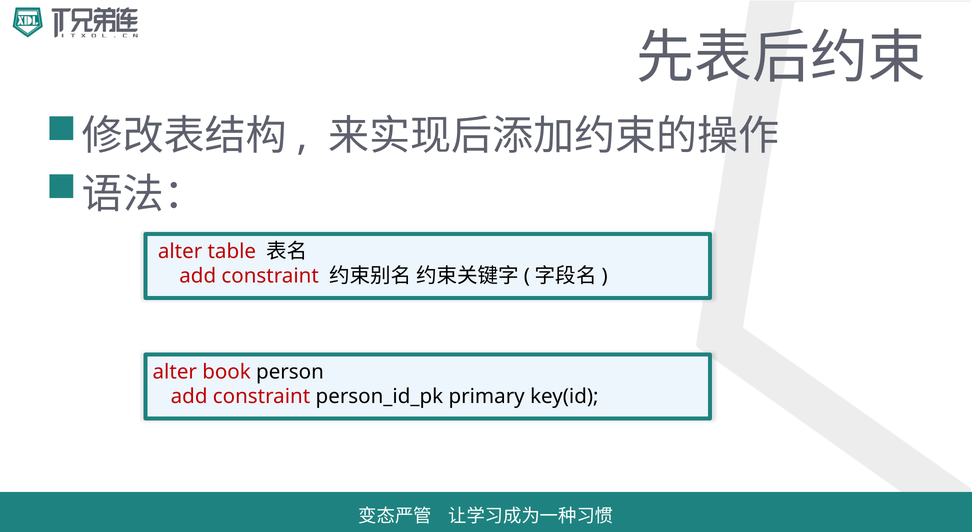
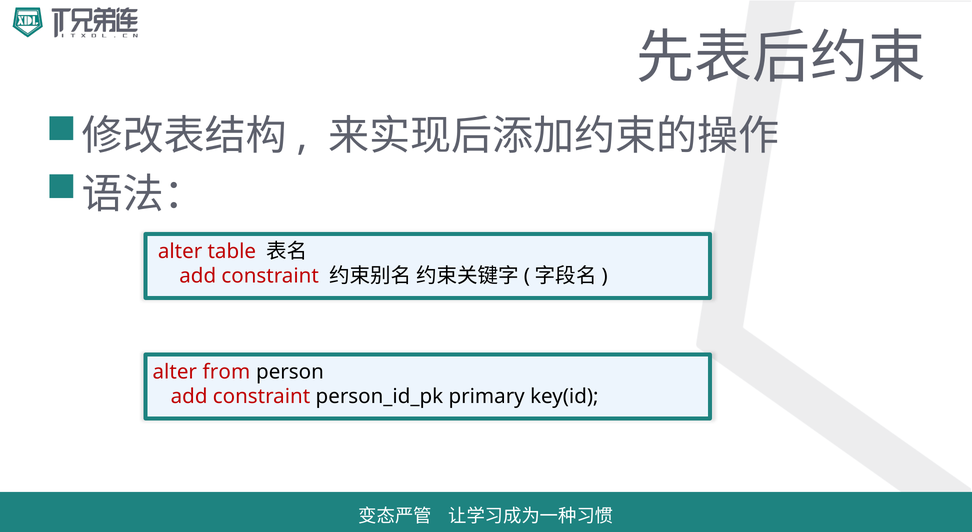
book: book -> from (226, 372)
